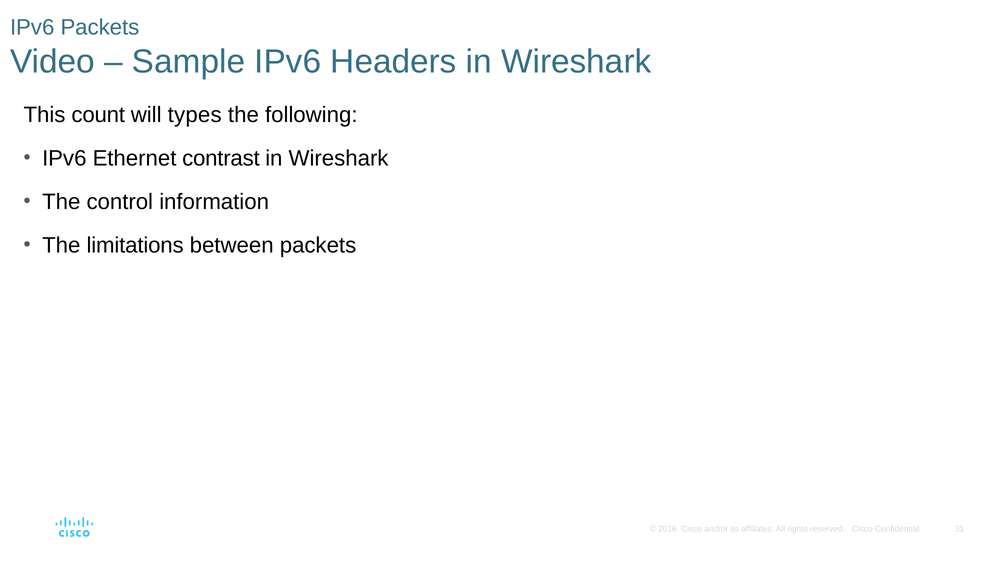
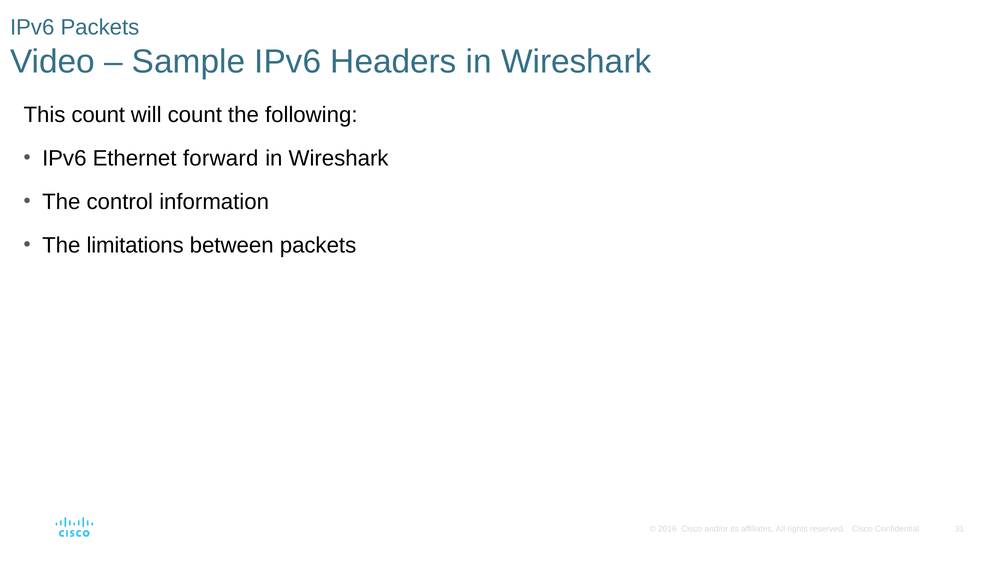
will types: types -> count (195, 115)
contrast: contrast -> forward (221, 158)
